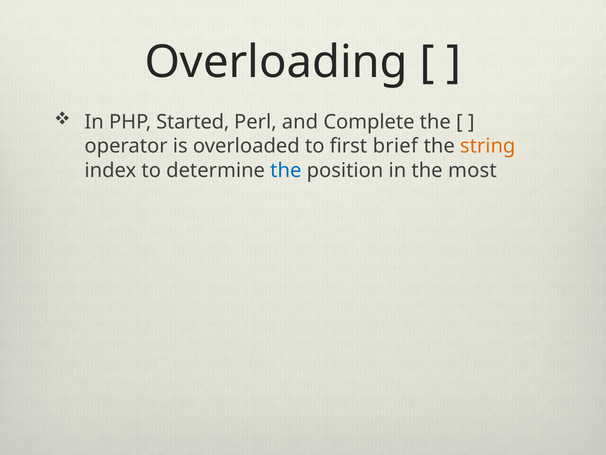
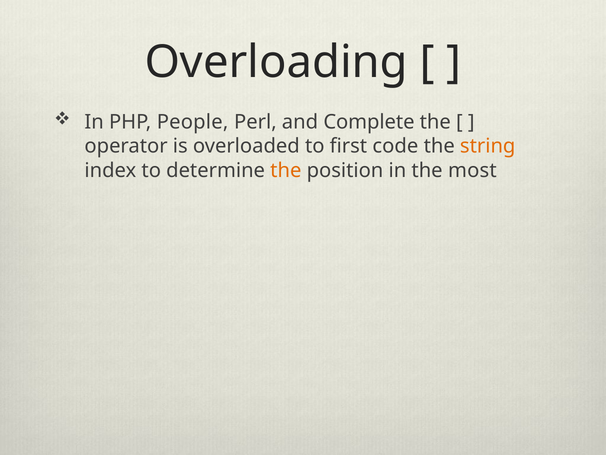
Started: Started -> People (193, 122)
brief: brief -> code (395, 146)
the colour: blue -> orange (286, 170)
